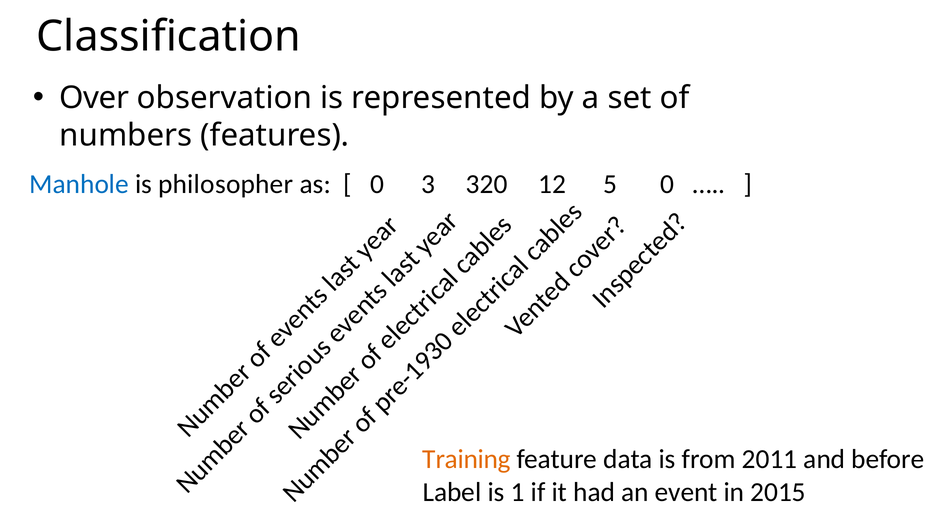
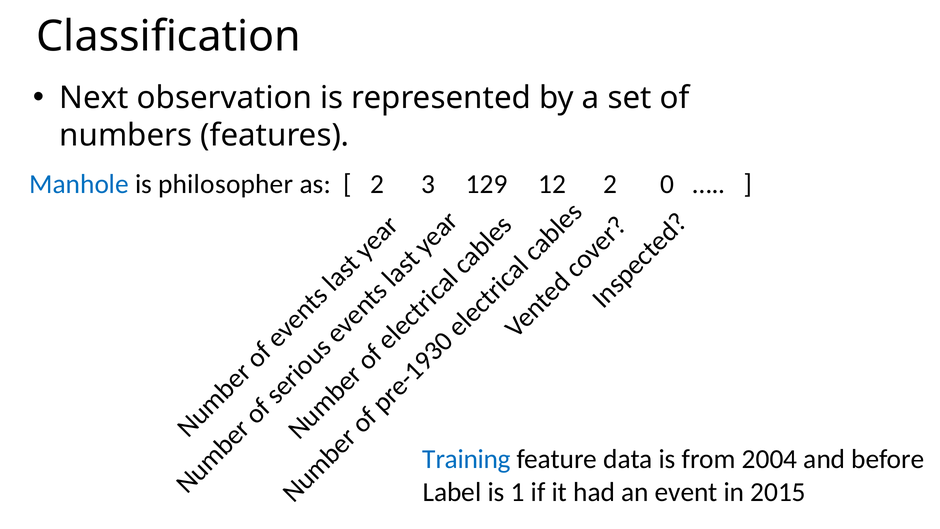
Over: Over -> Next (94, 98)
0: 0 -> 2 (377, 184)
320: 320 -> 129 (487, 184)
12 5: 5 -> 2 (610, 184)
Training colour: orange -> blue (467, 459)
2011: 2011 -> 2004 (770, 459)
